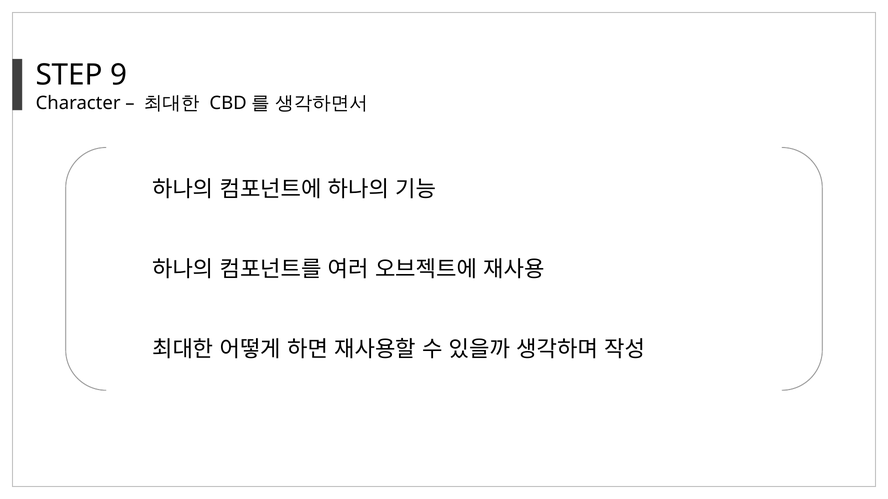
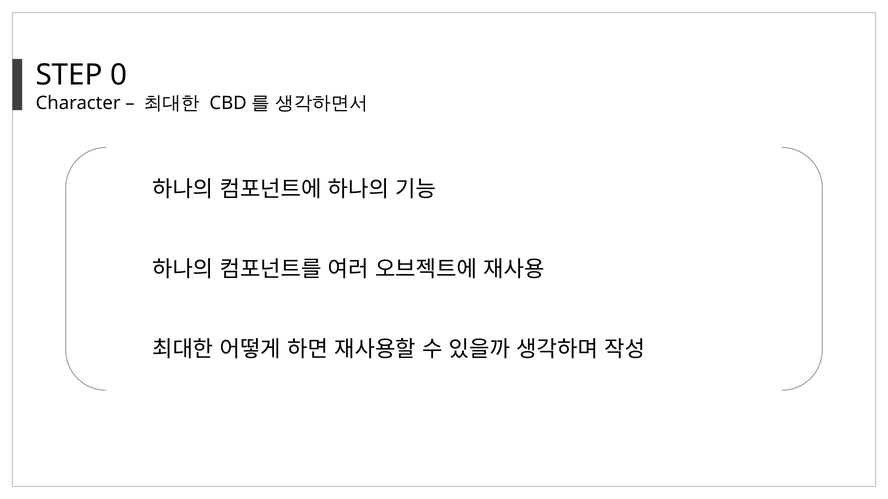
9: 9 -> 0 (119, 75)
